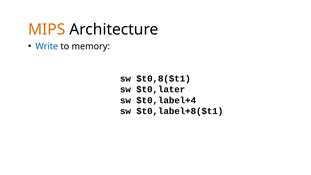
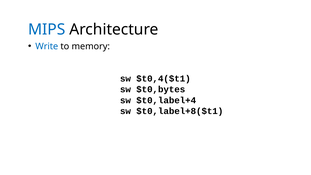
MIPS colour: orange -> blue (47, 29)
$t0,8($t1: $t0,8($t1 -> $t0,4($t1 (163, 79)
$t0,later: $t0,later -> $t0,bytes (161, 89)
